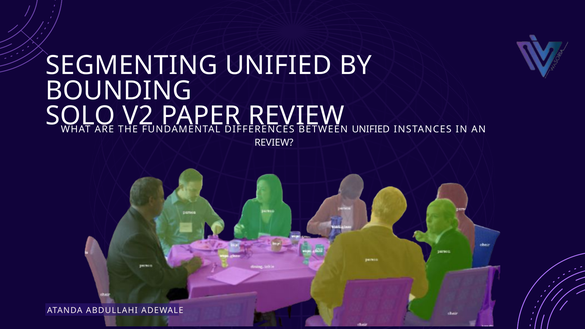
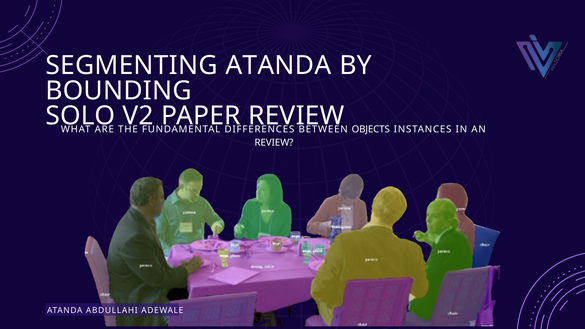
SEGMENTING UNIFIED: UNIFIED -> ATANDA (278, 66)
UNIFIED: UNIFIED -> OBJECTS (371, 129)
